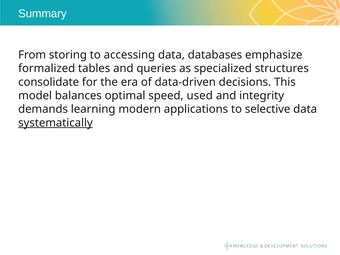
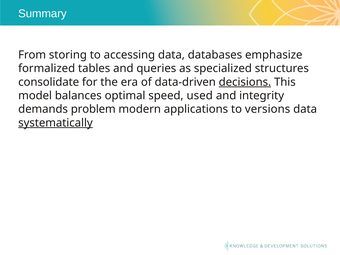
decisions underline: none -> present (245, 82)
learning: learning -> problem (93, 109)
selective: selective -> versions (268, 109)
